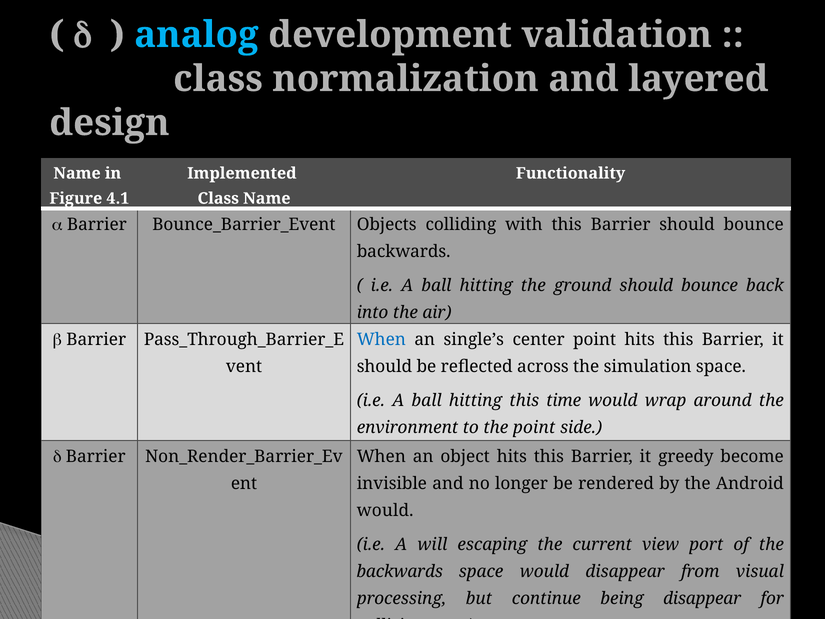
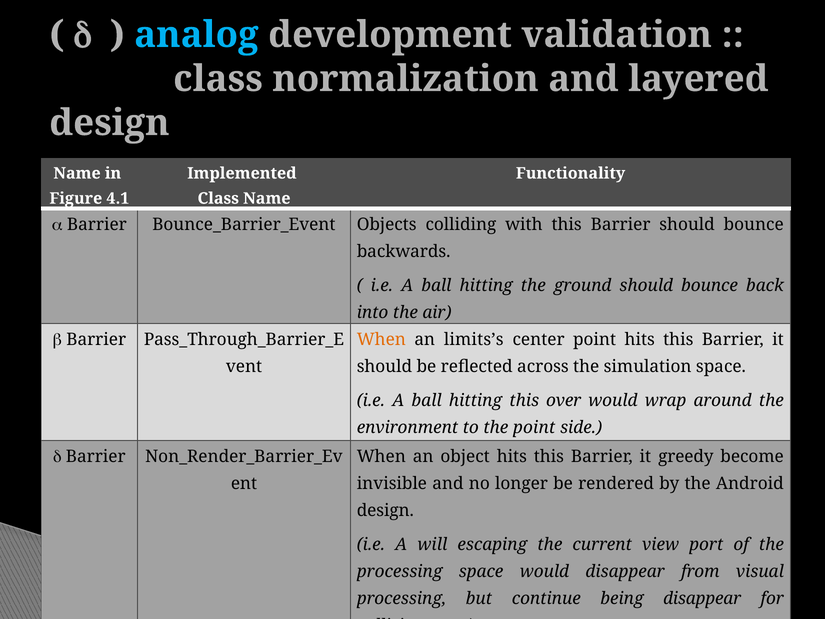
When colour: blue -> orange (381, 340)
single’s: single’s -> limits’s (474, 340)
time: time -> over (564, 401)
would: would -> design (385, 511)
backwards: backwards -> processing (400, 571)
